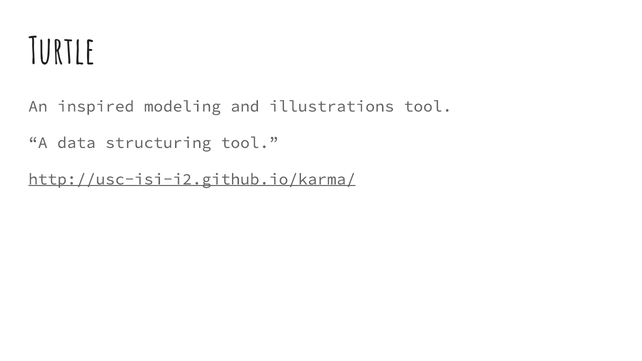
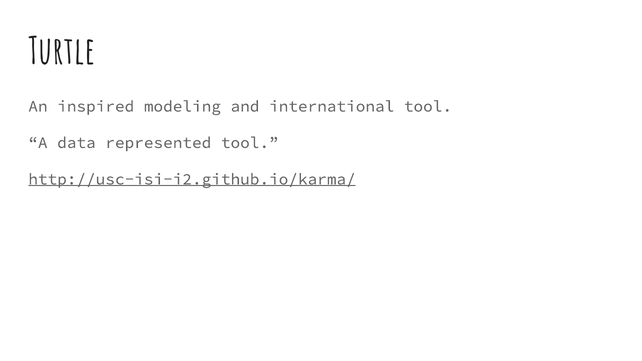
illustrations: illustrations -> international (332, 106)
structuring: structuring -> represented (158, 143)
